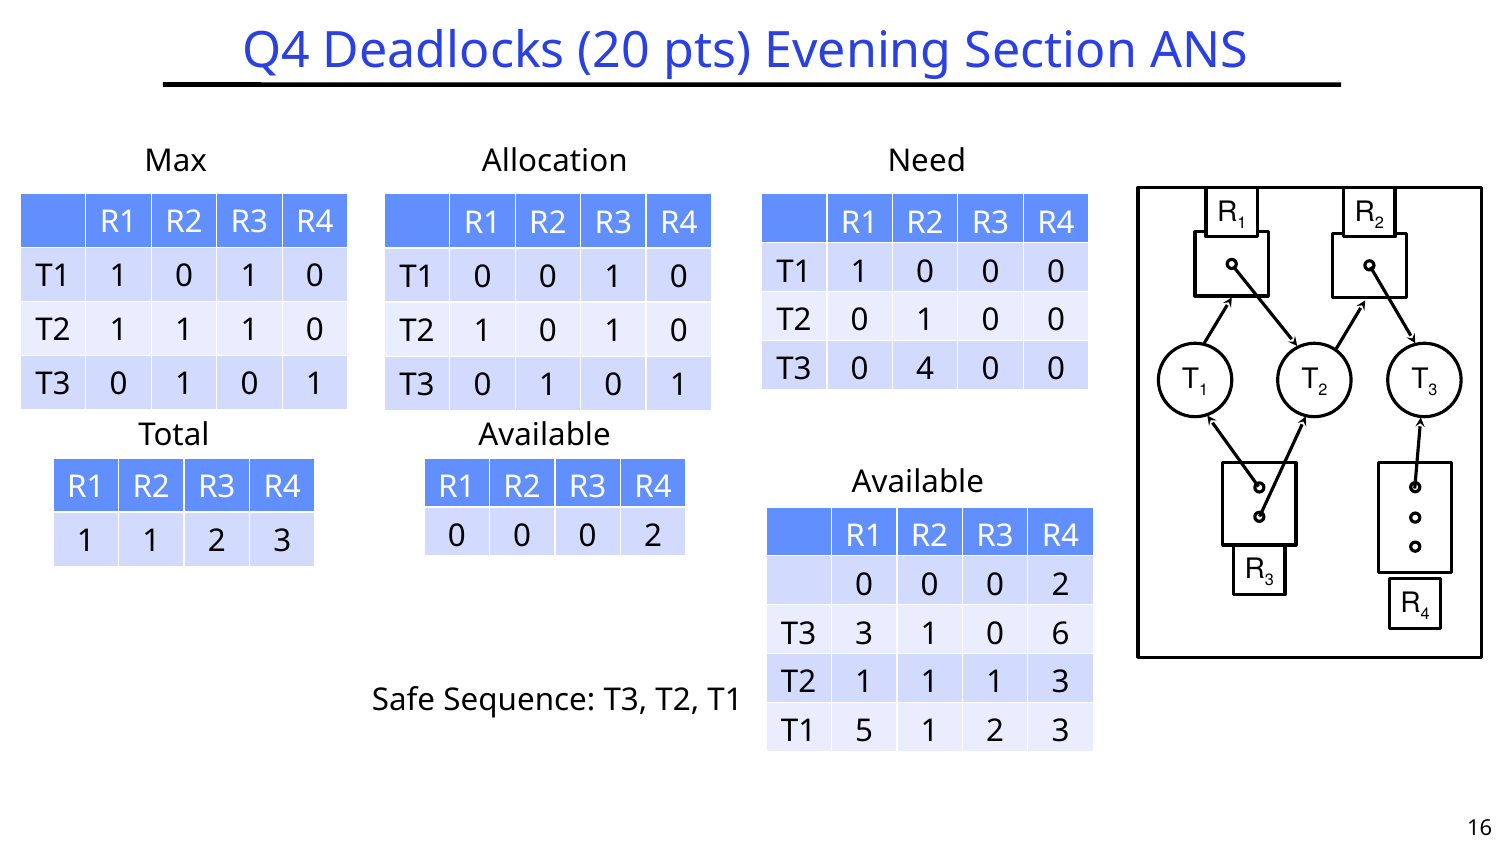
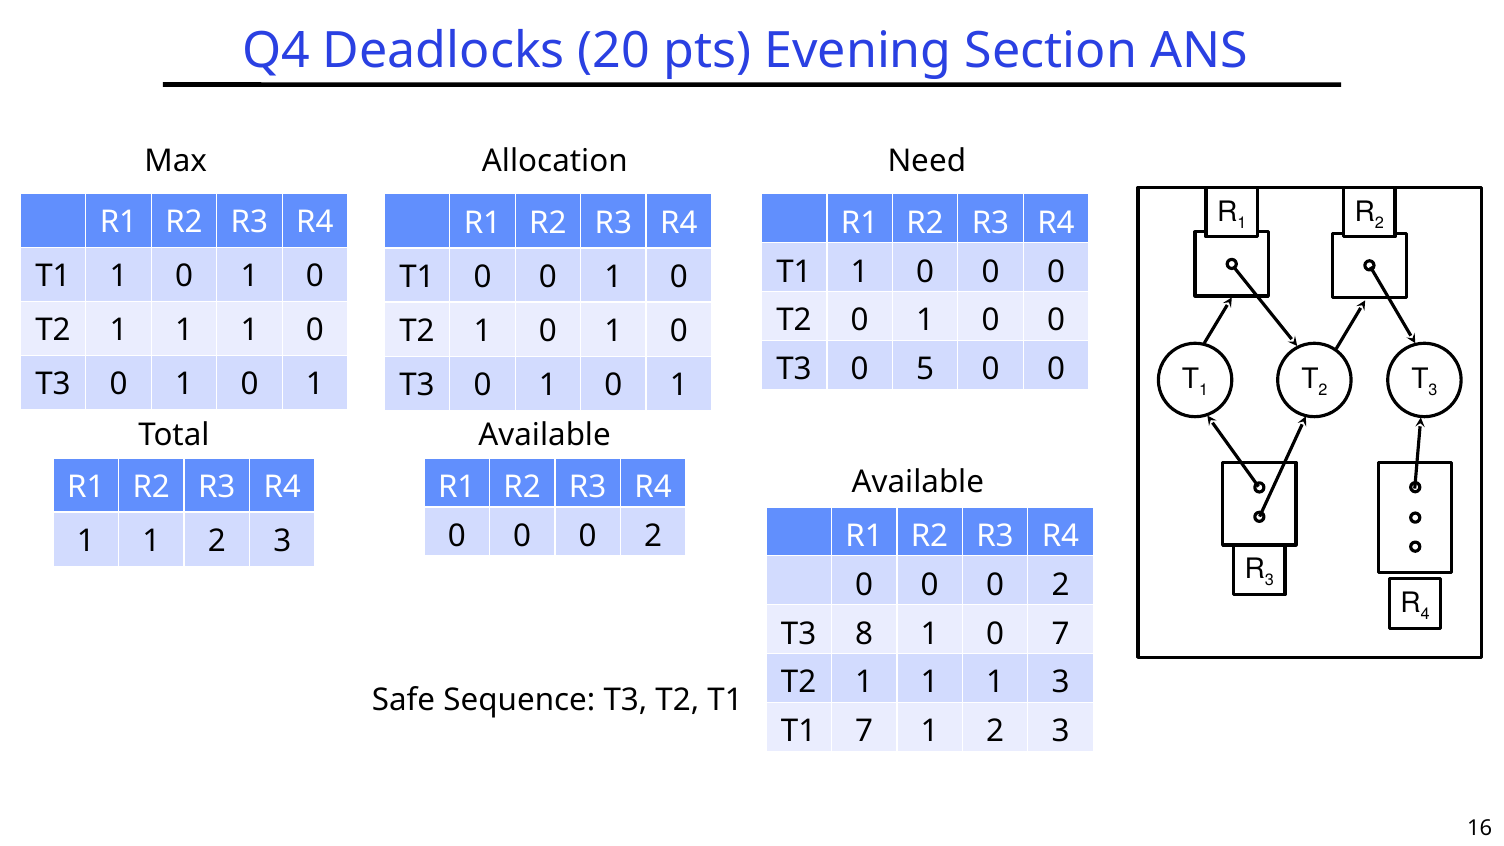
0 4: 4 -> 5 (925, 370)
T3 3: 3 -> 8 (864, 634)
0 6: 6 -> 7 (1061, 634)
T1 5: 5 -> 7 (864, 732)
